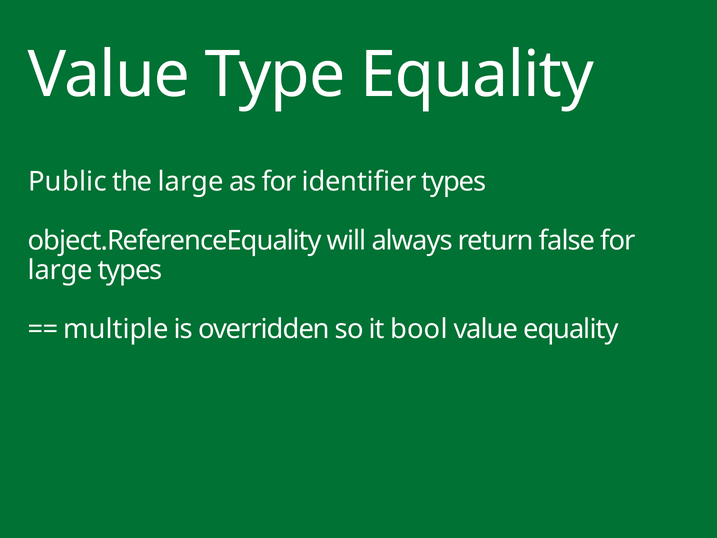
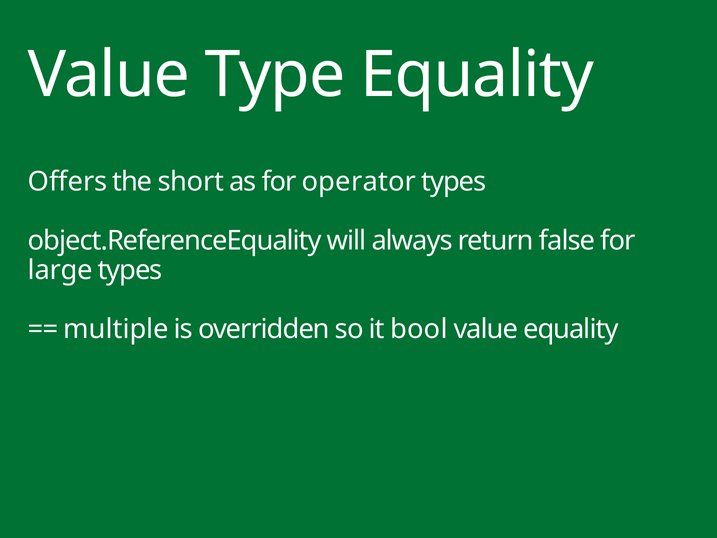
Public: Public -> Offers (68, 181)
the large: large -> short (191, 181)
identifier: identifier -> operator (359, 181)
